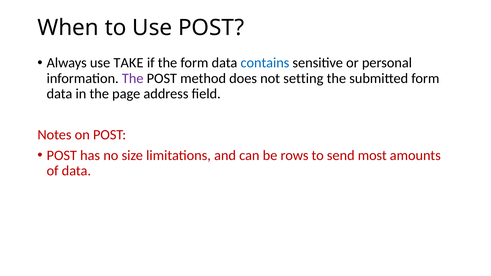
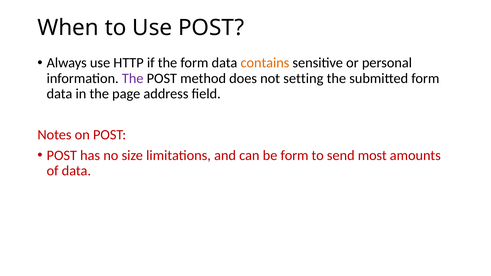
TAKE: TAKE -> HTTP (129, 63)
contains colour: blue -> orange (265, 63)
be rows: rows -> form (294, 155)
